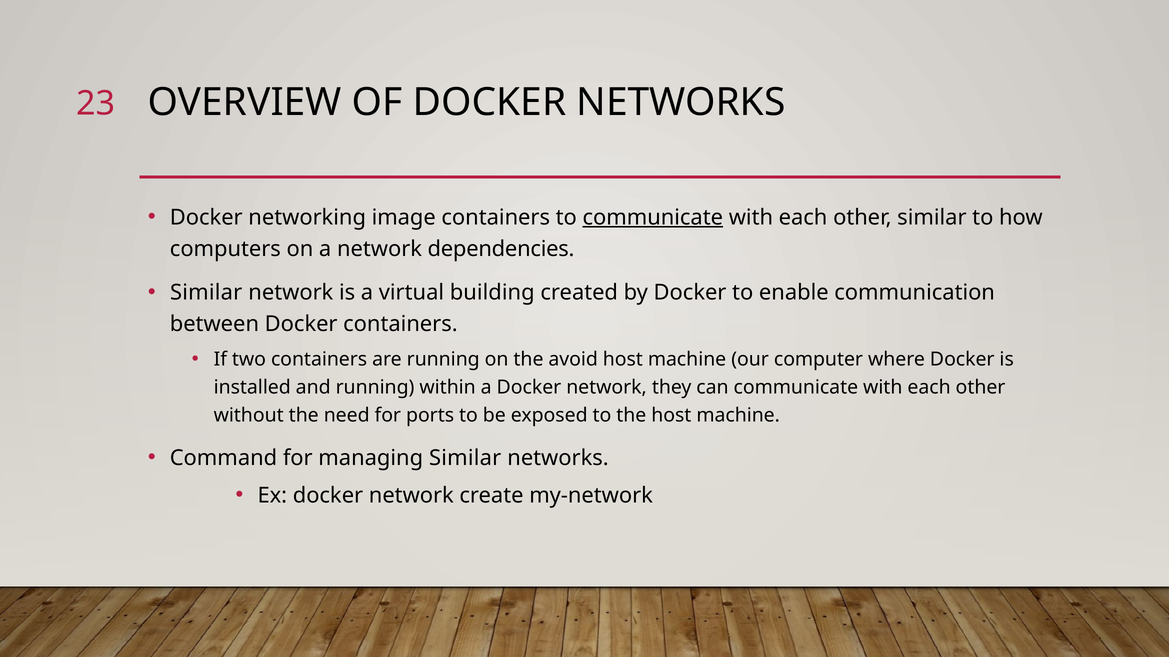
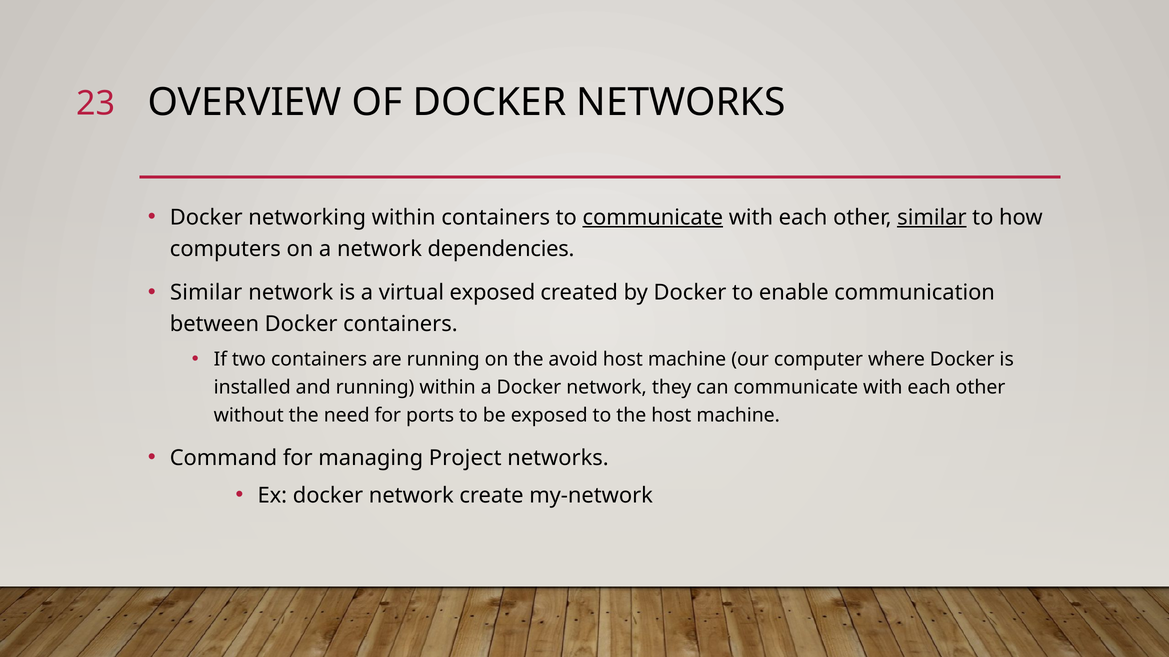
networking image: image -> within (404, 218)
similar underline: none -> present (932, 218)
virtual building: building -> exposed (492, 293)
managing Similar: Similar -> Project (465, 458)
